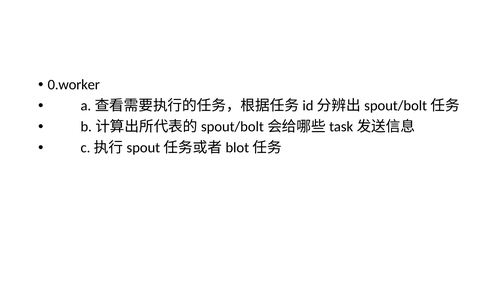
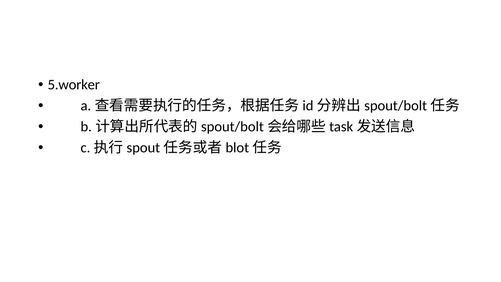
0.worker: 0.worker -> 5.worker (74, 85)
